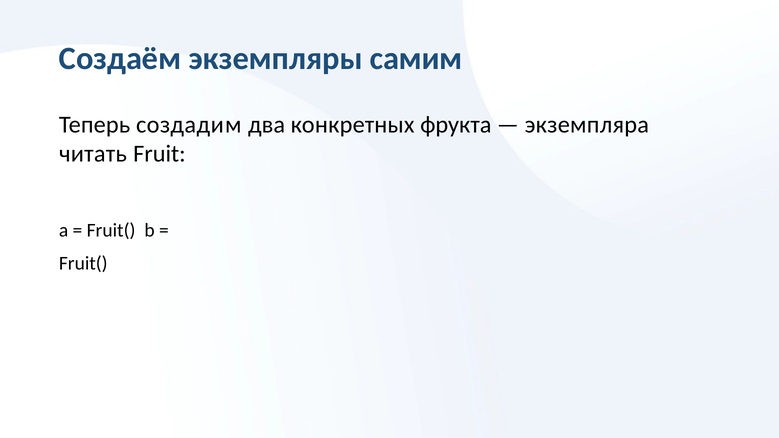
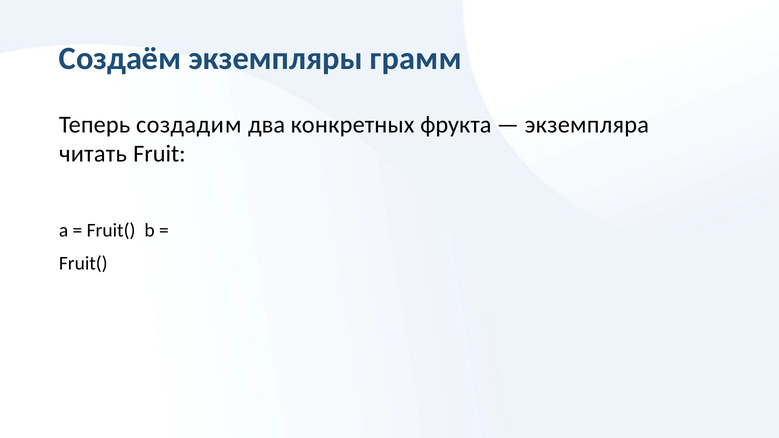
самим: самим -> грамм (416, 59)
